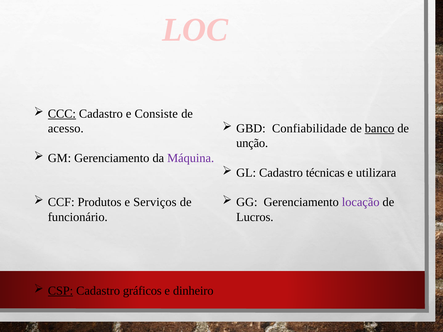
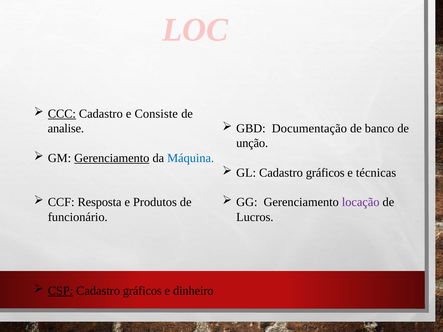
Confiabilidade: Confiabilidade -> Documentação (309, 129)
banco underline: present -> none (380, 129)
acesso: acesso -> analise (66, 129)
Gerenciamento underline: none -> present (112, 158)
Máquina colour: purple -> blue (191, 158)
GL Cadastro técnicas: técnicas -> gráficos (325, 173)
utilizara: utilizara -> técnicas (376, 173)
Produtos: Produtos -> Resposta (100, 202)
Serviços: Serviços -> Produtos (155, 202)
